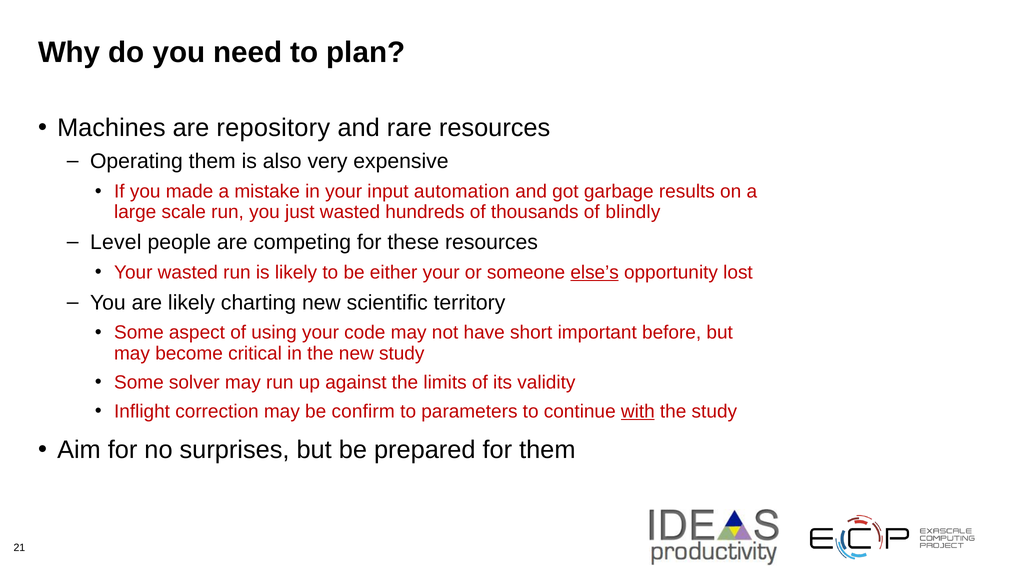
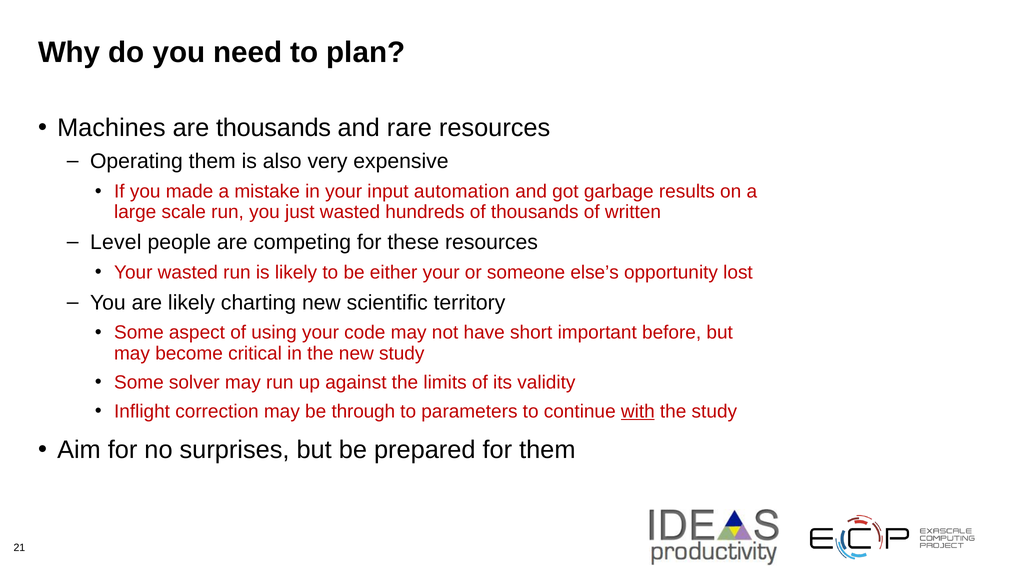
are repository: repository -> thousands (274, 128)
blindly: blindly -> written (633, 212)
else’s underline: present -> none (595, 272)
confirm: confirm -> through (363, 411)
